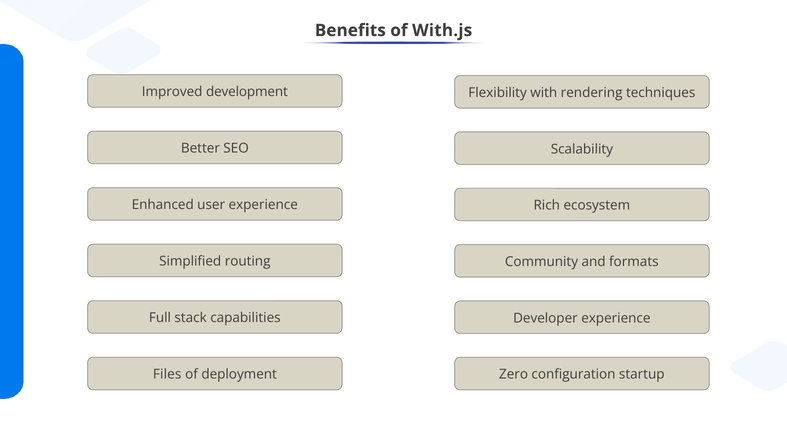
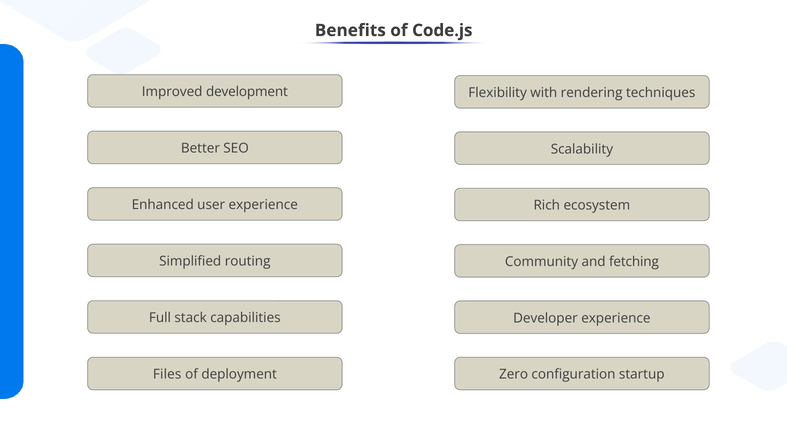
With.js: With.js -> Code.js (442, 30)
formats: formats -> fetching (634, 262)
